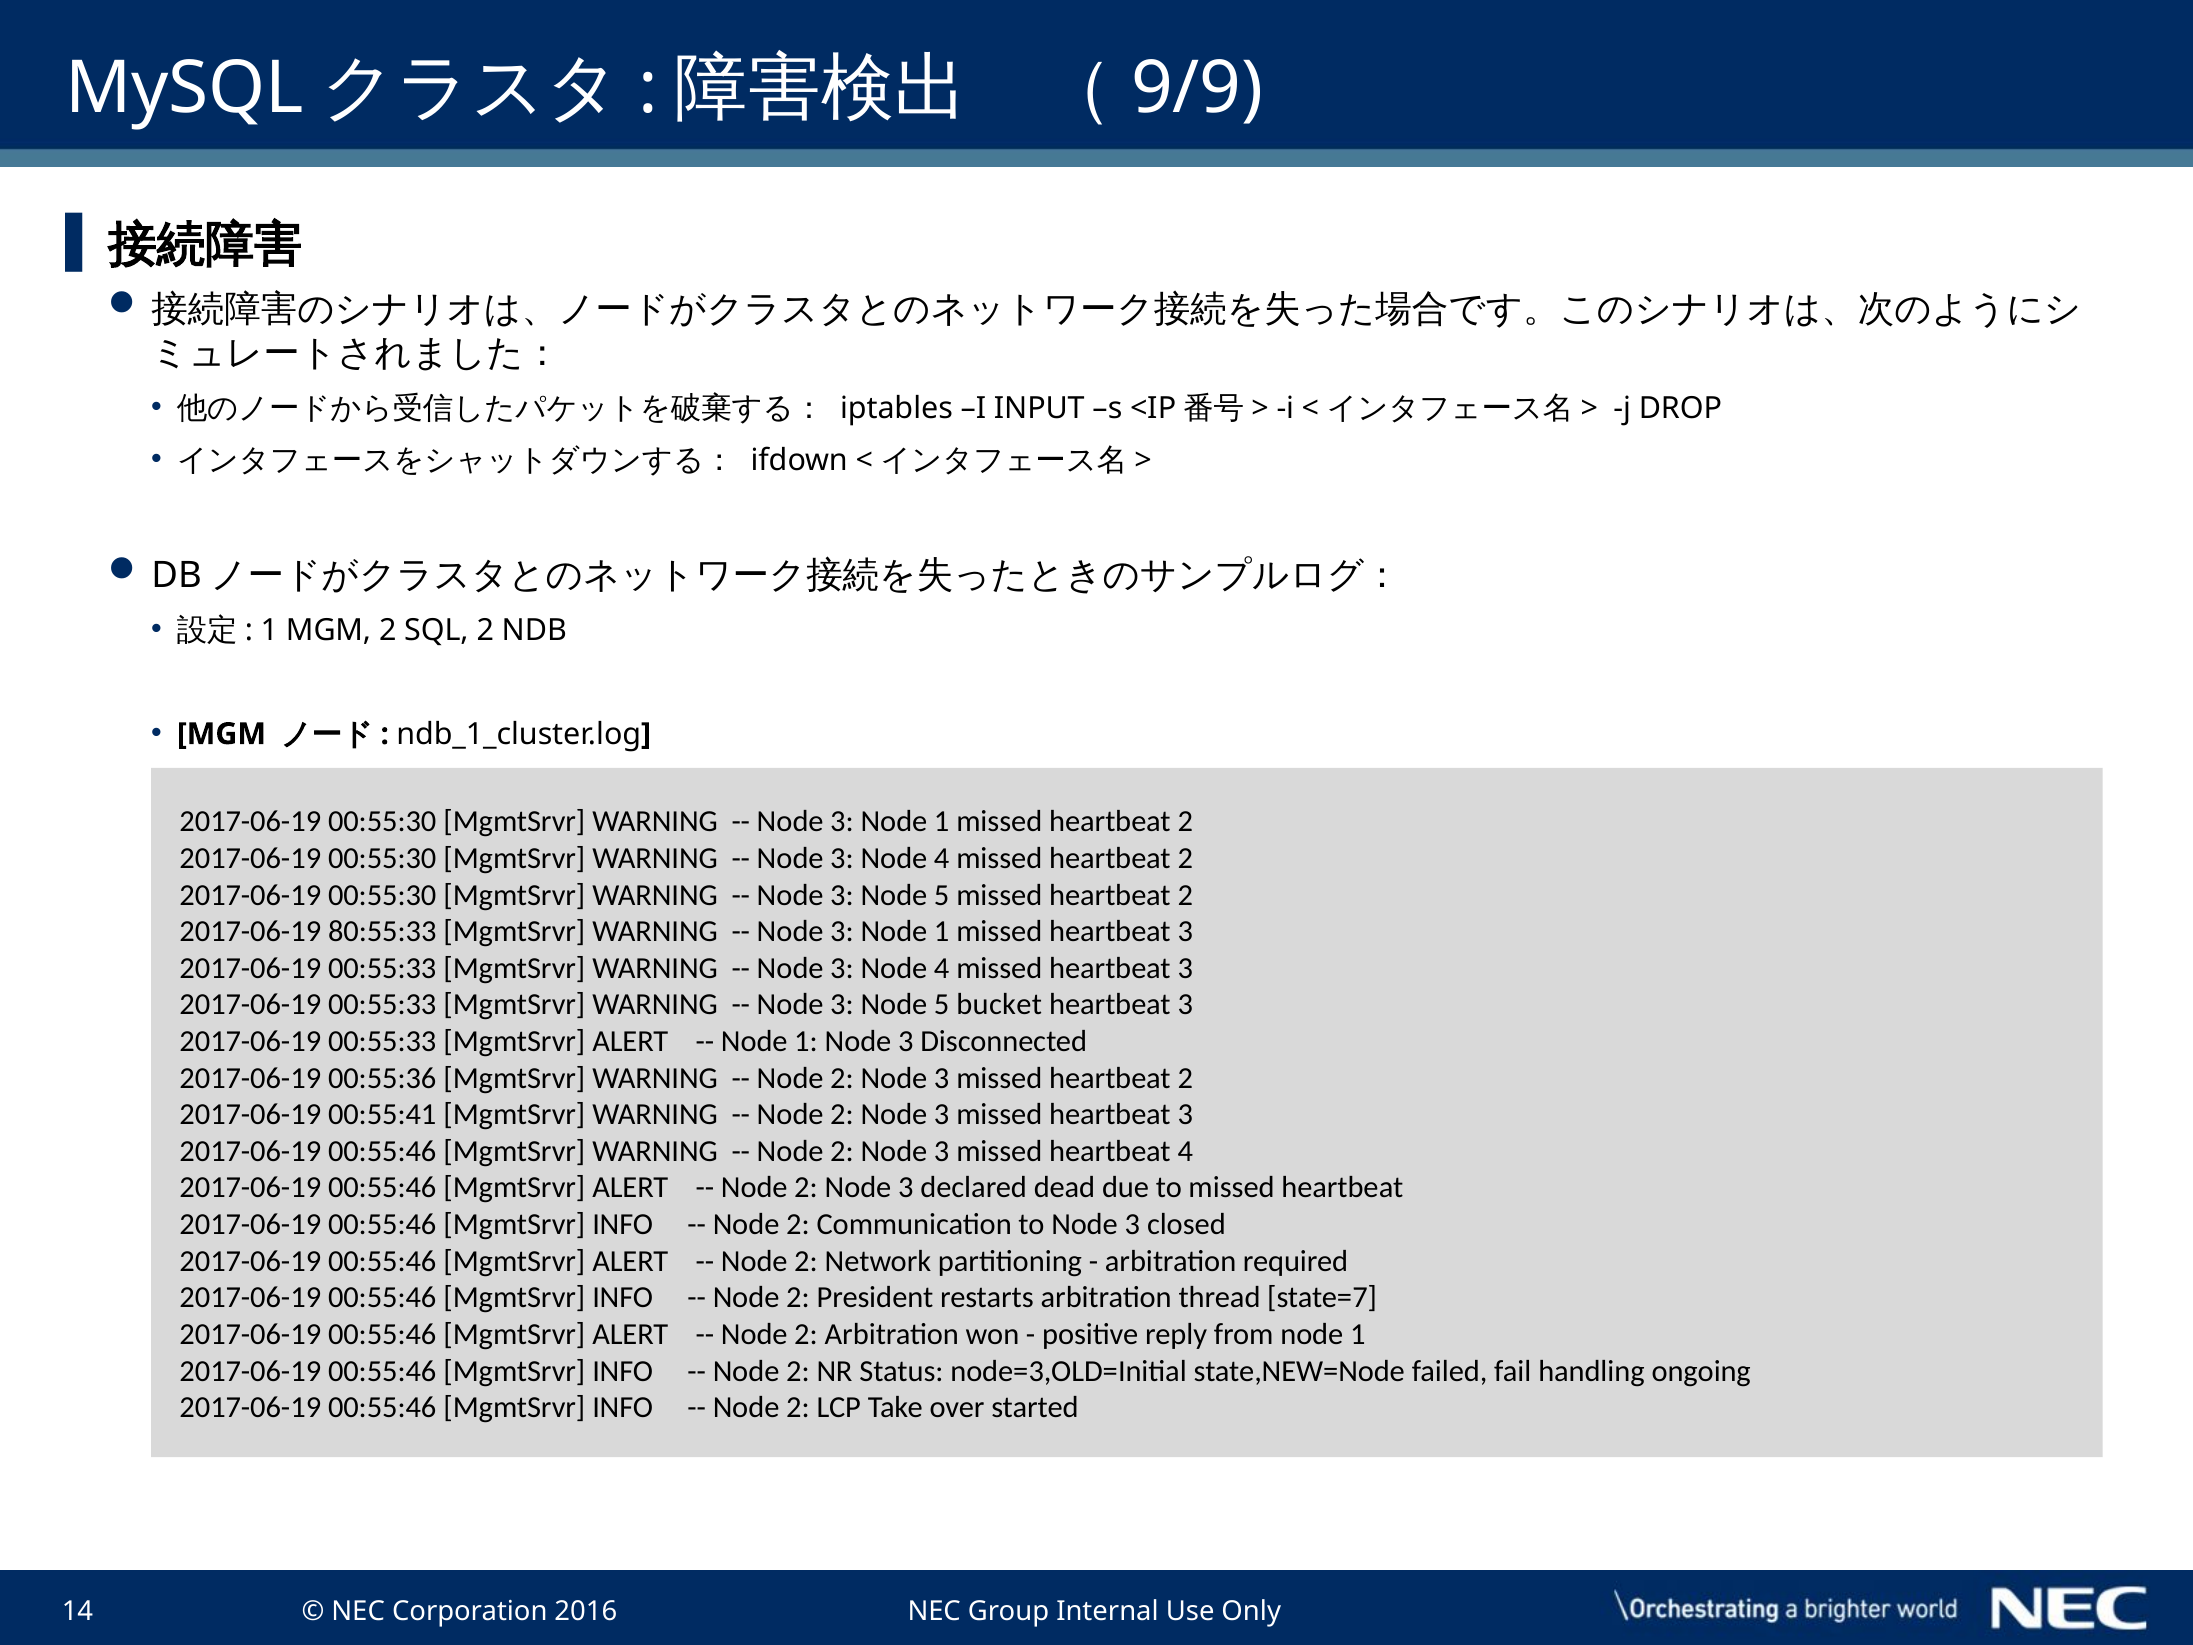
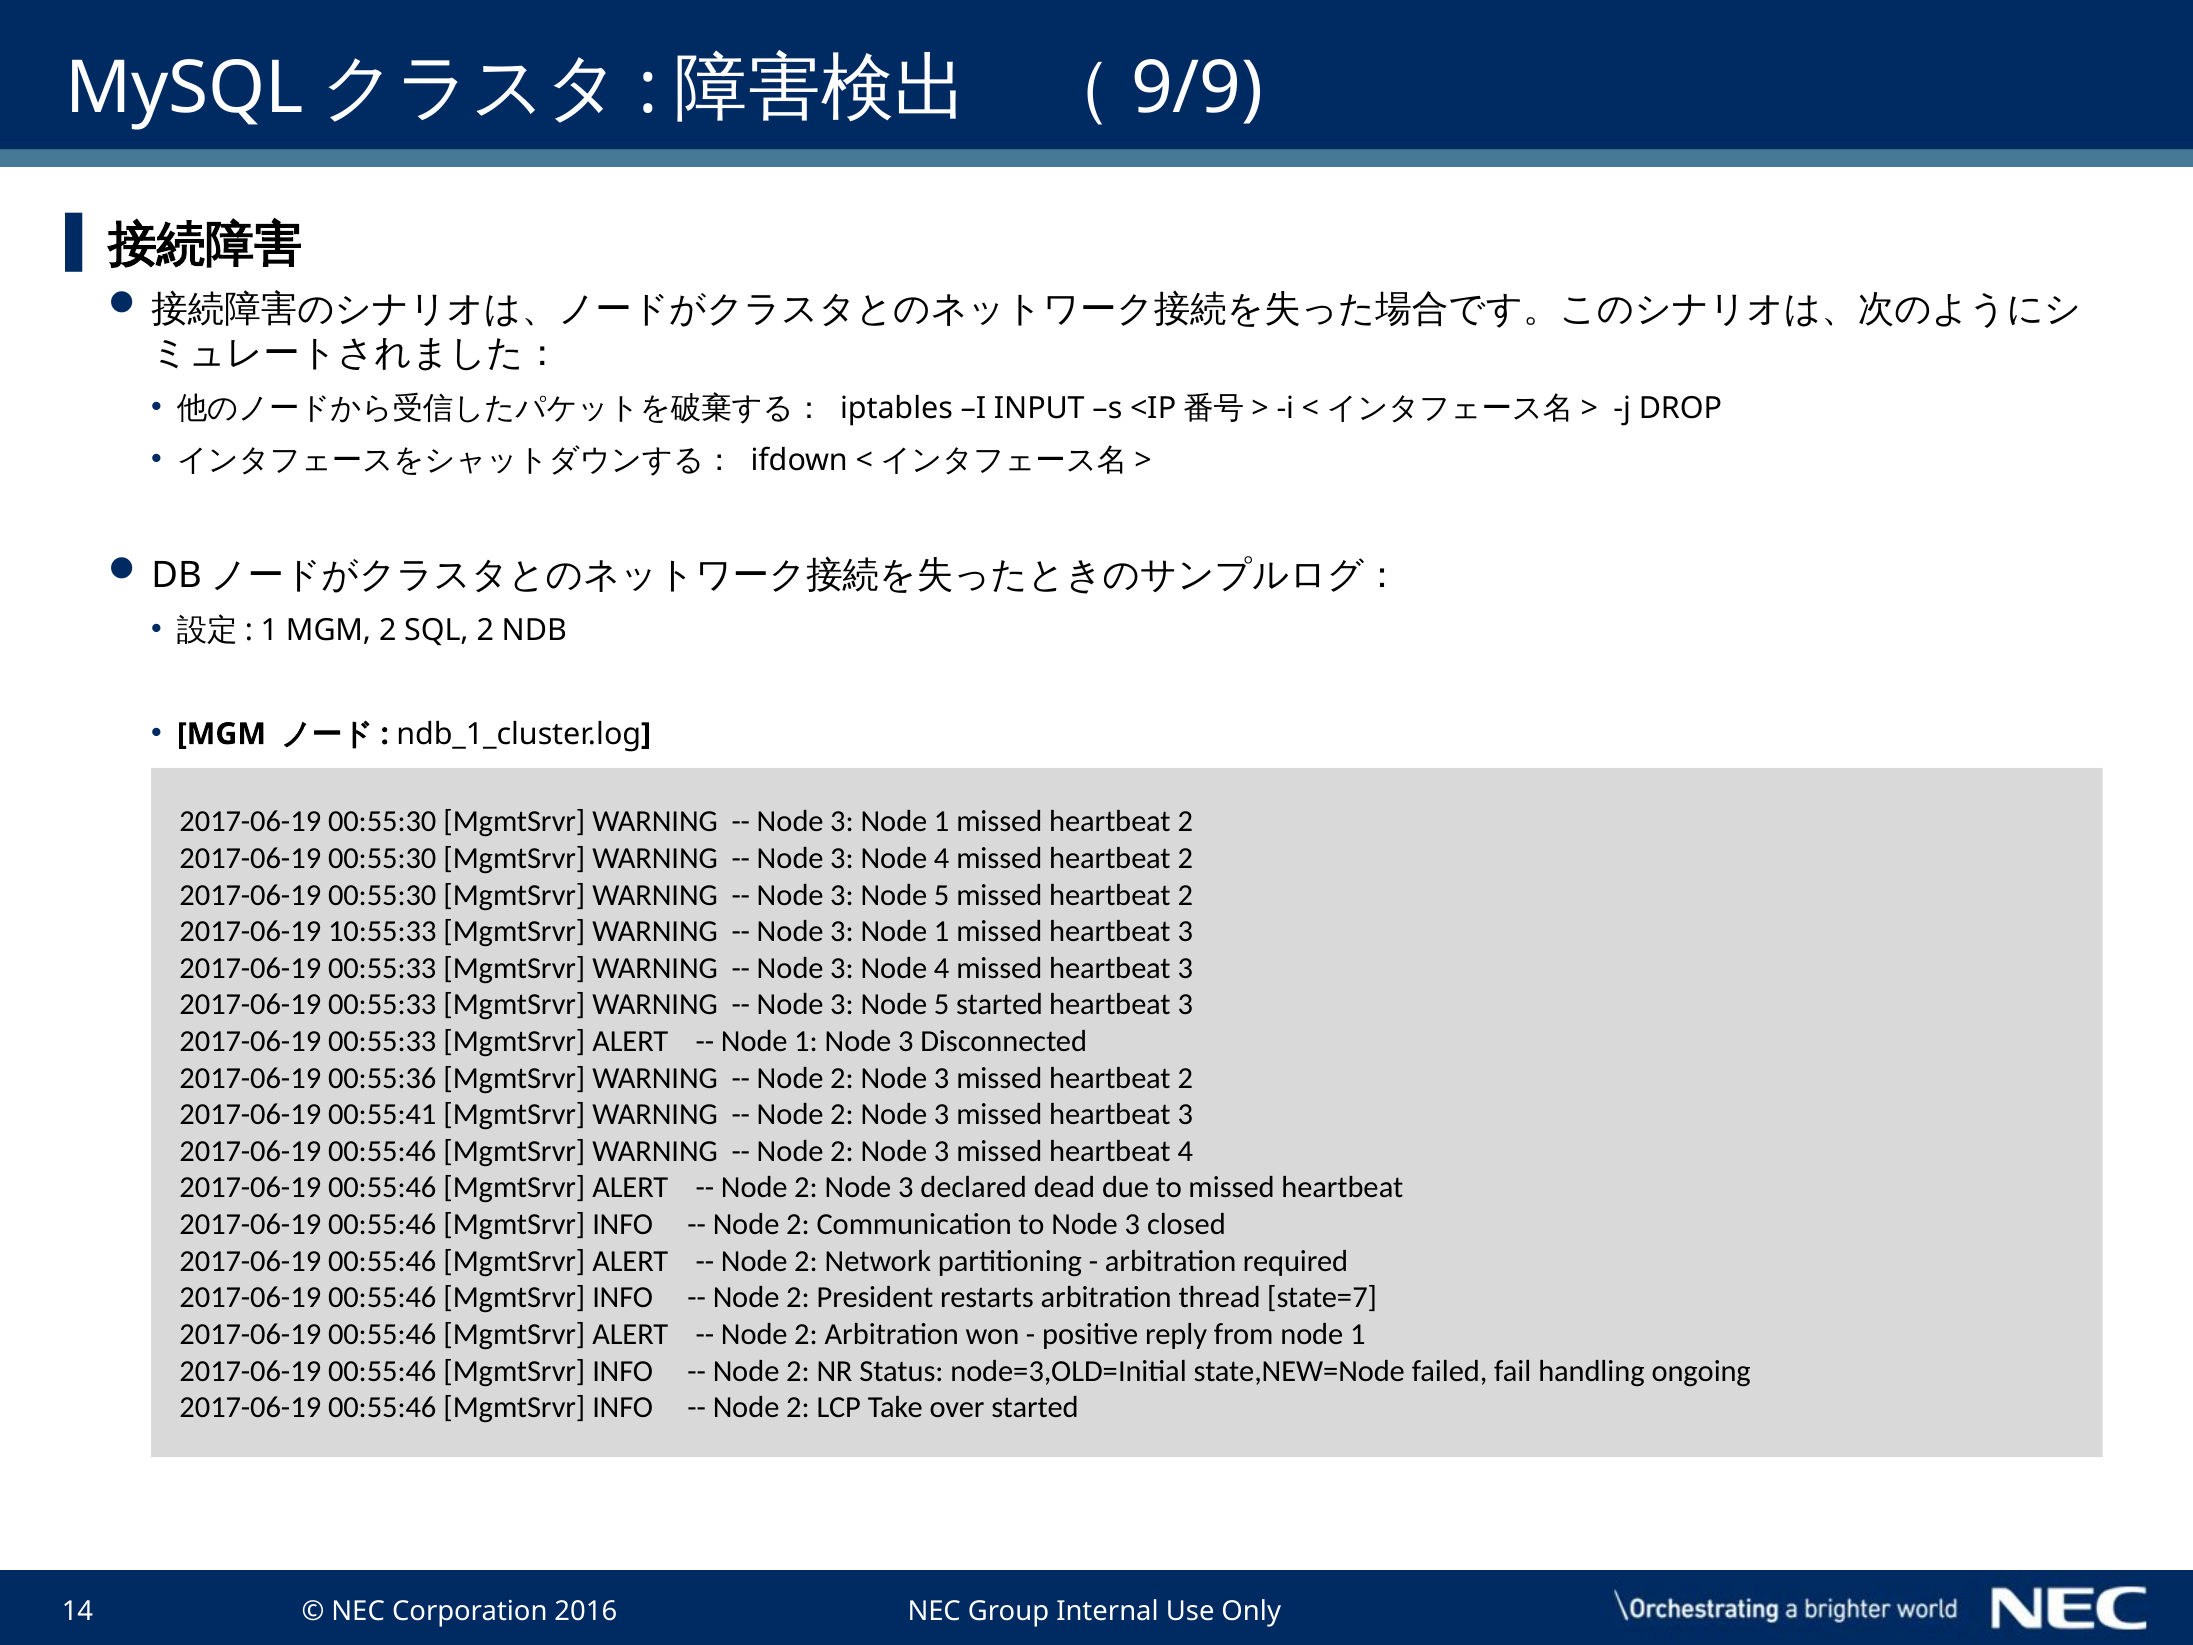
80:55:33: 80:55:33 -> 10:55:33 (382, 931)
5 bucket: bucket -> started (1000, 1005)
